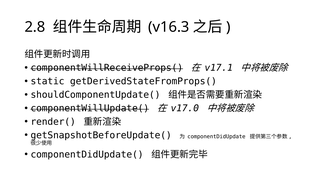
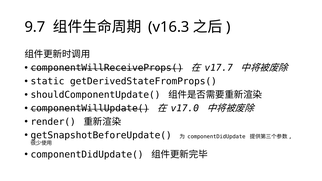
2.8: 2.8 -> 9.7 (35, 27)
v17.1: v17.1 -> v17.7 (219, 68)
